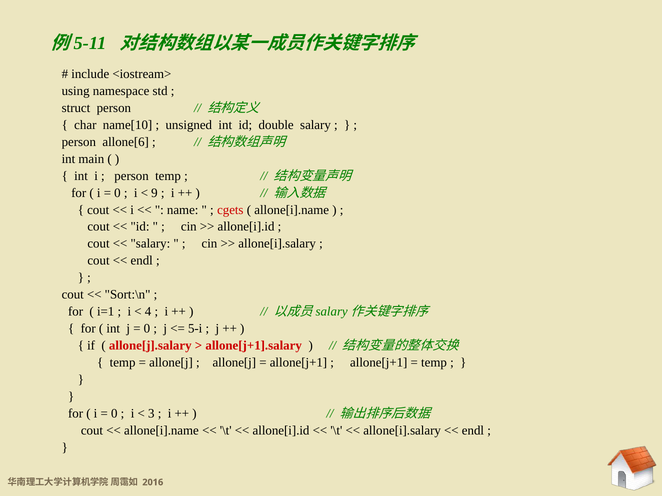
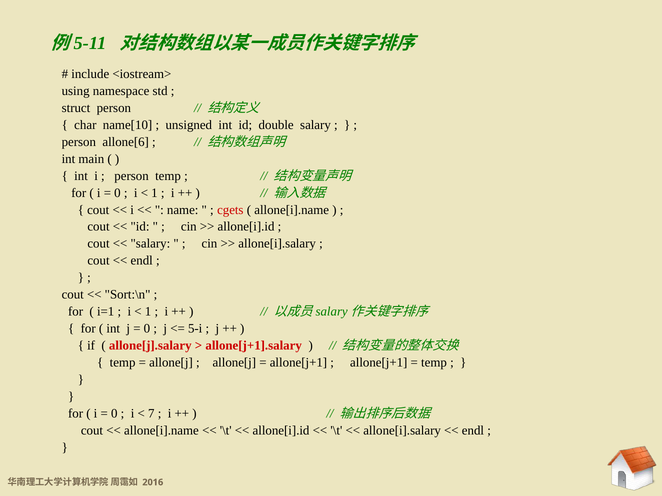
9: 9 -> 1 (154, 193)
4: 4 -> 1 (148, 312)
3: 3 -> 7 (151, 414)
